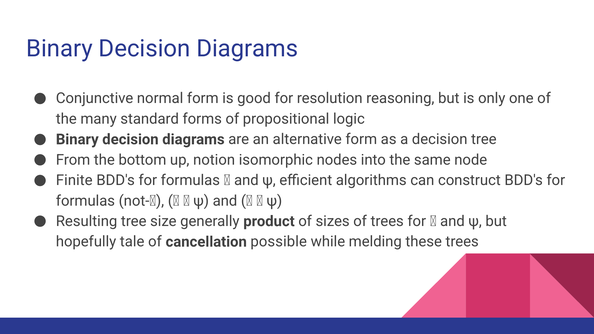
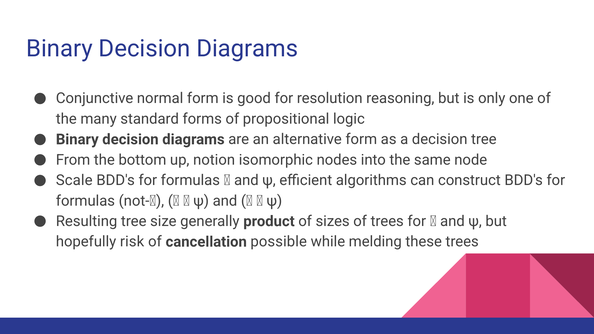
Finite: Finite -> Scale (74, 180)
tale: tale -> risk (132, 242)
